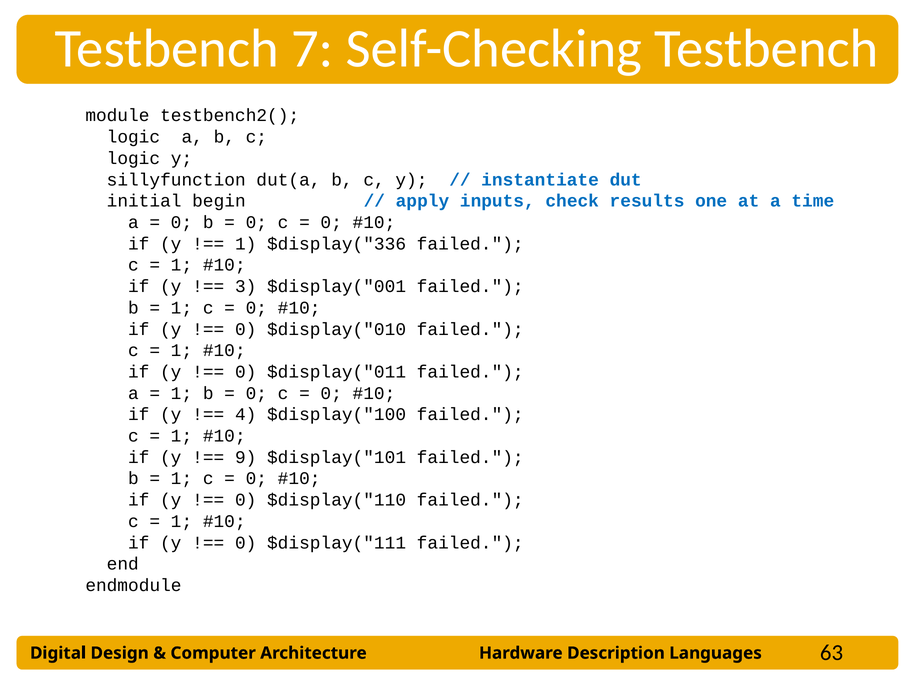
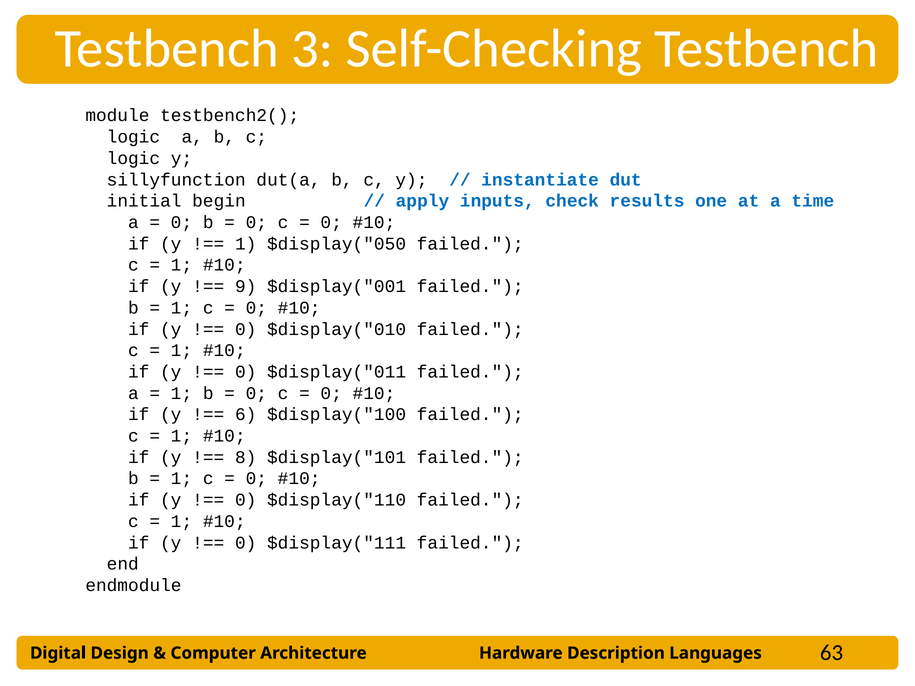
7: 7 -> 3 (312, 49)
$display("336: $display("336 -> $display("050 (337, 244)
3: 3 -> 9 (246, 287)
4: 4 -> 6 (246, 415)
9: 9 -> 8 (246, 457)
